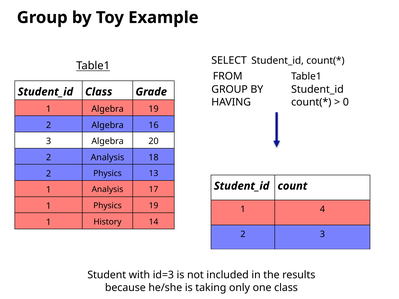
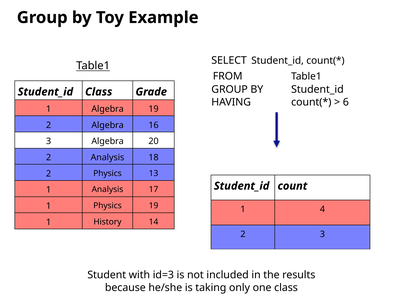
0: 0 -> 6 (346, 102)
